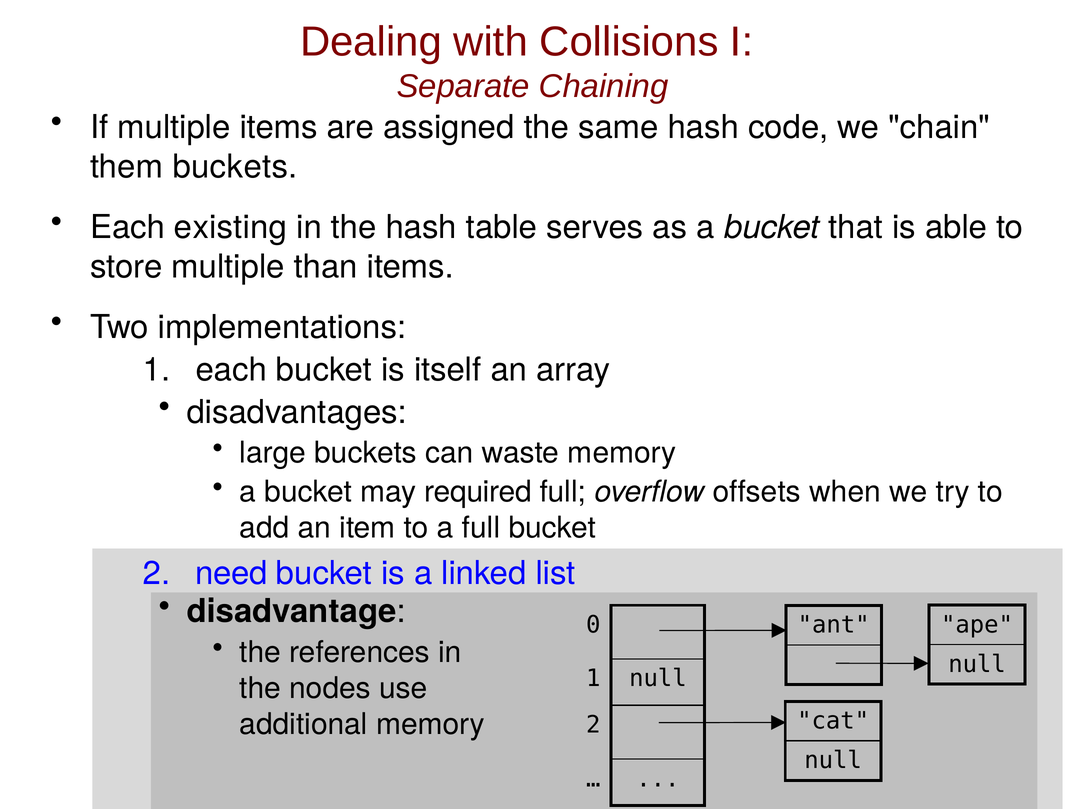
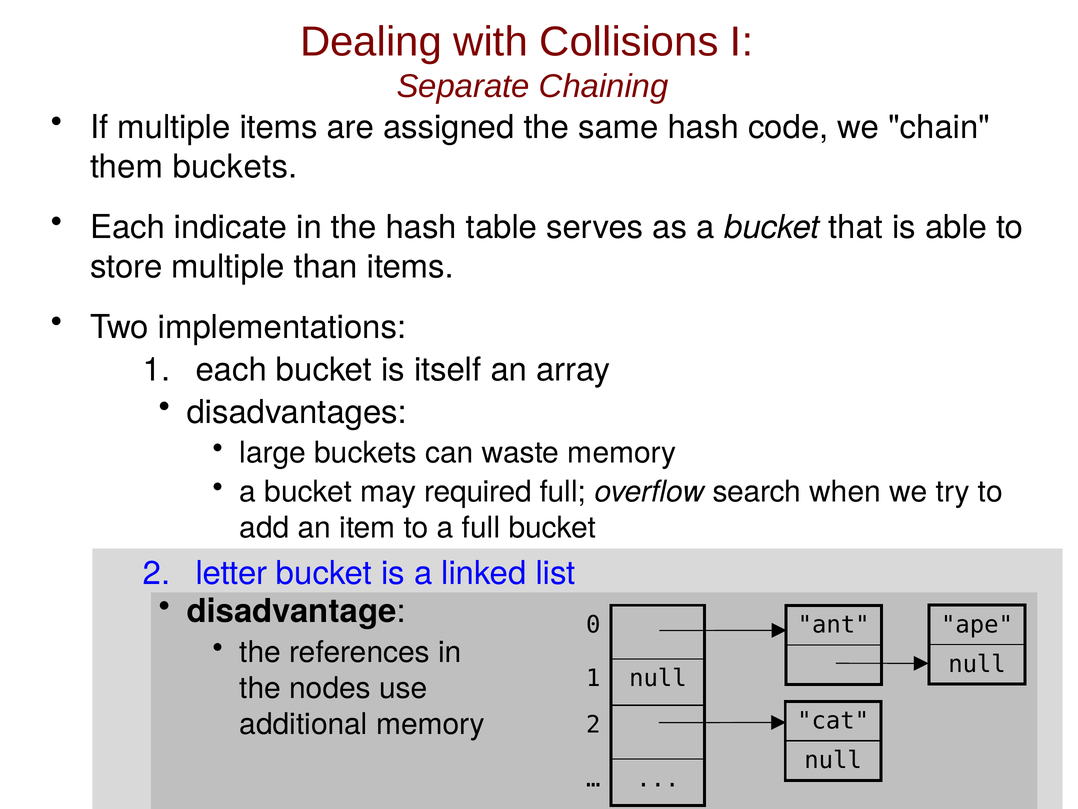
existing: existing -> indicate (231, 227)
offsets: offsets -> search (757, 492)
need: need -> letter (231, 573)
